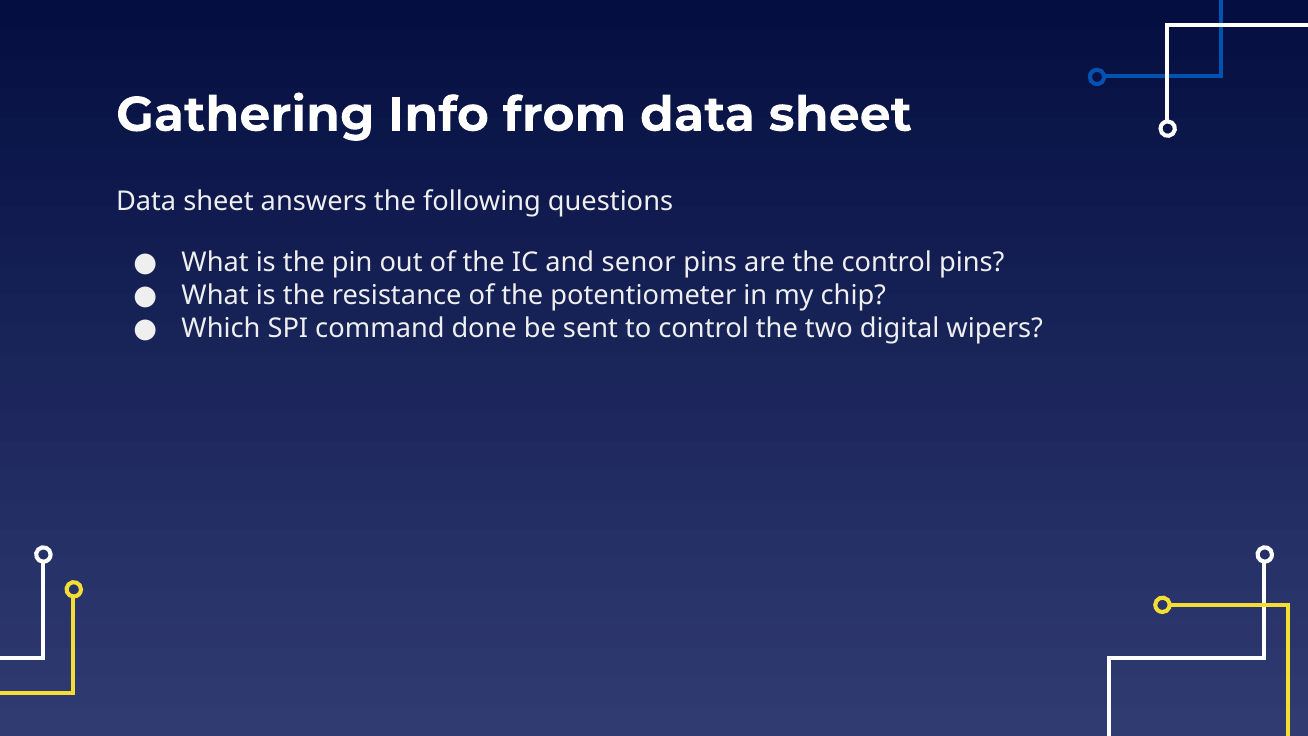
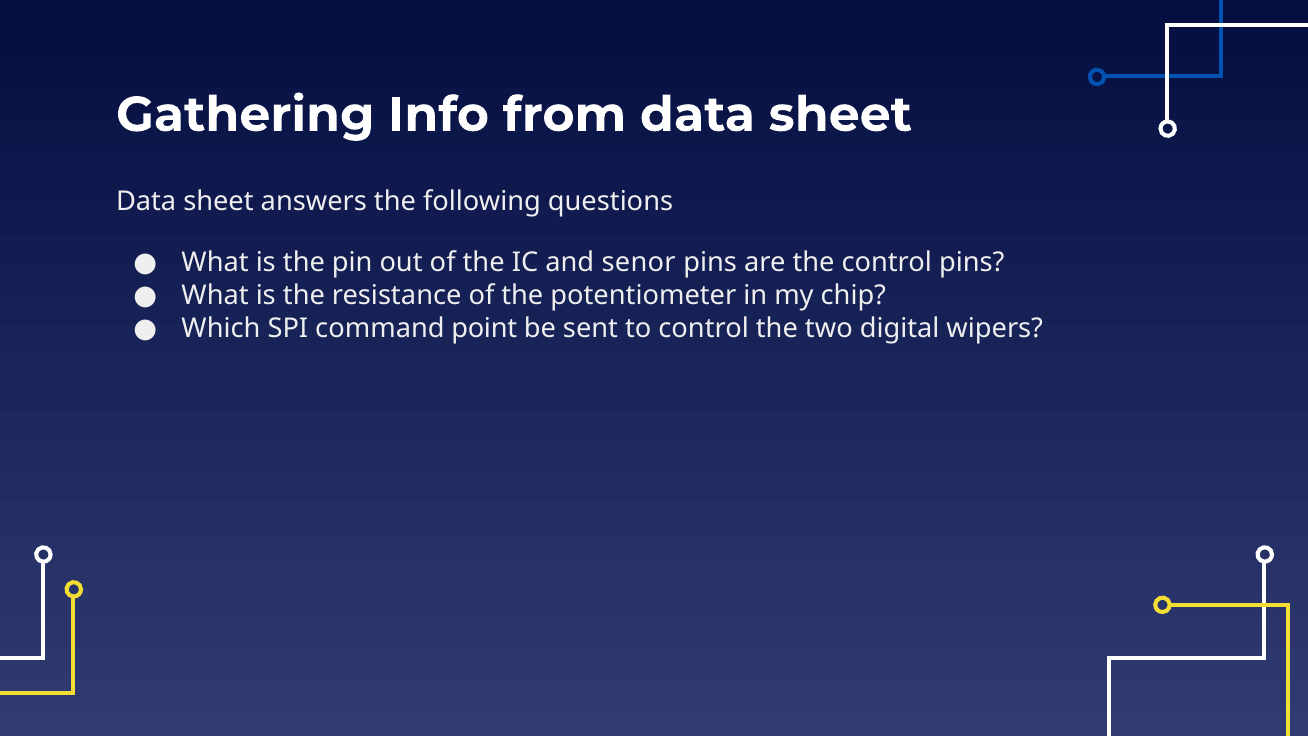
done: done -> point (484, 328)
